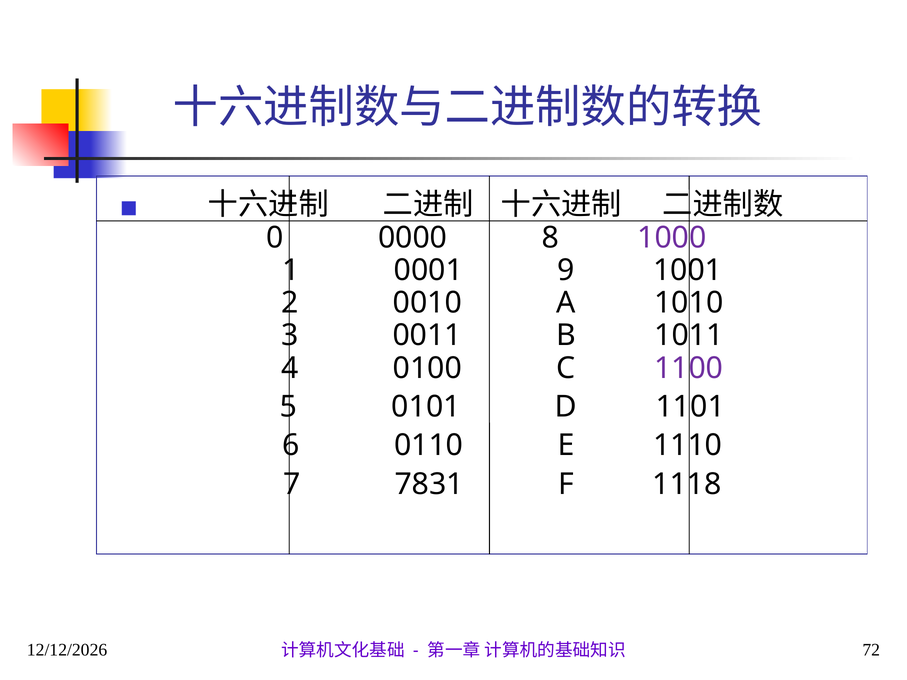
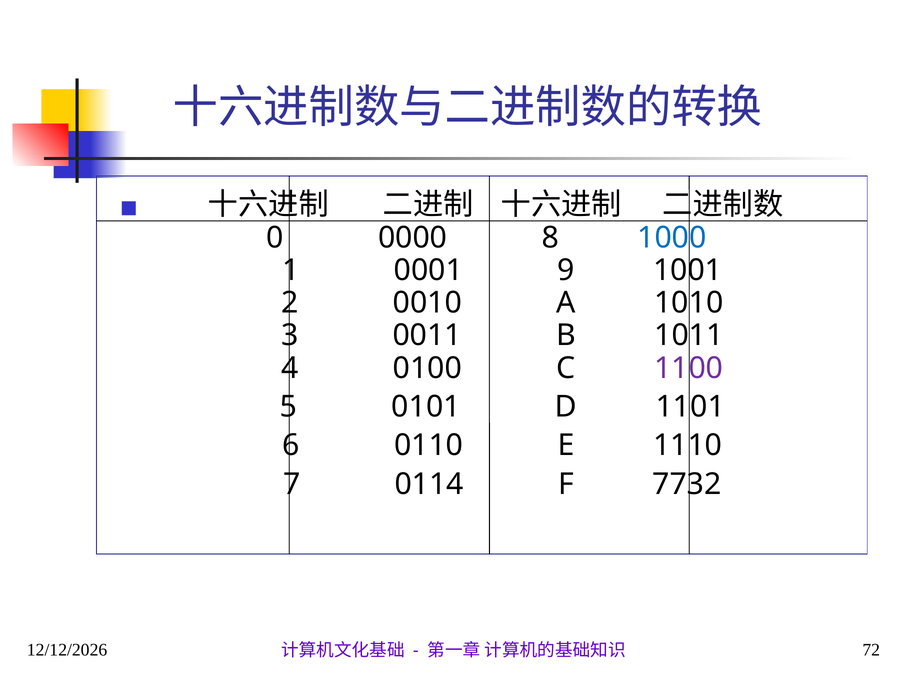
1000 colour: purple -> blue (672, 238)
7831: 7831 -> 0114 (429, 484)
1118: 1118 -> 7732 (687, 484)
